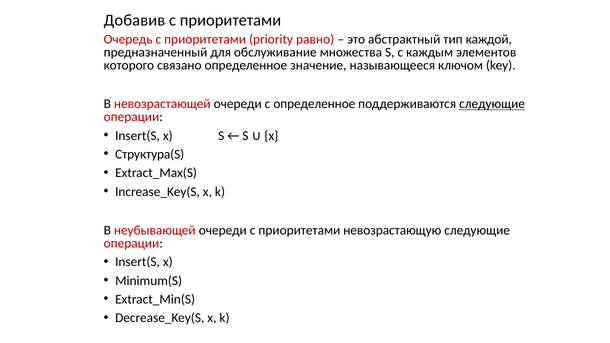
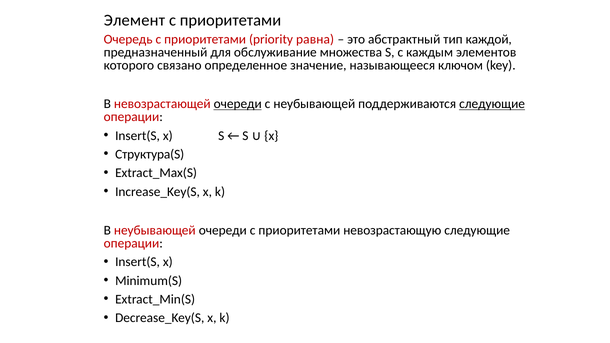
Добавив: Добавив -> Элемент (134, 20)
равно: равно -> равна (315, 39)
очереди underline: none -> present (238, 104)
с определенное: определенное -> неубывающей (314, 104)
